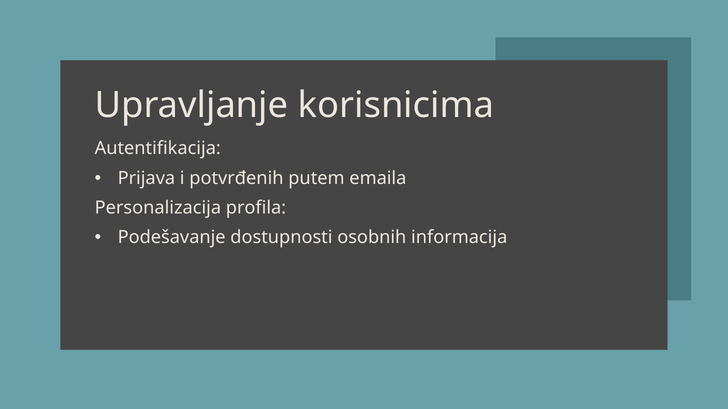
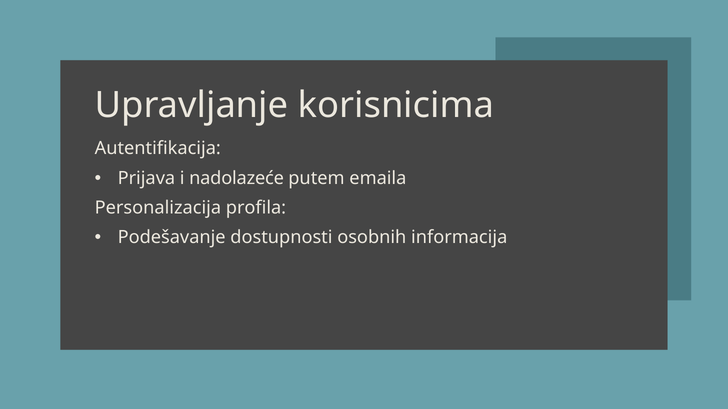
potvrđenih: potvrđenih -> nadolazeće (237, 178)
